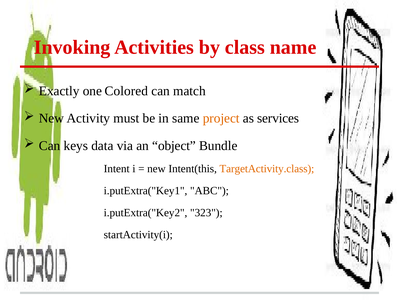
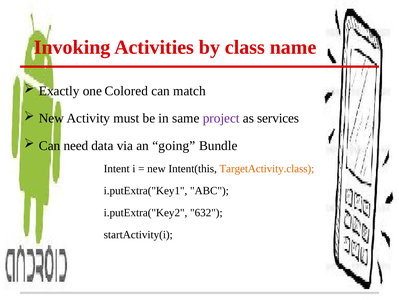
project colour: orange -> purple (221, 118)
keys: keys -> need (76, 145)
object: object -> going (174, 145)
323: 323 -> 632 (206, 212)
